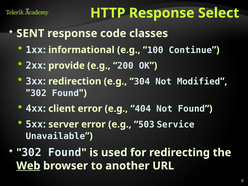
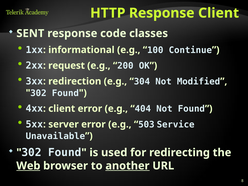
Response Select: Select -> Client (219, 13)
provide: provide -> request (67, 66)
another underline: none -> present (127, 166)
